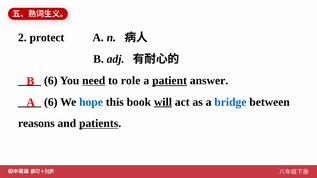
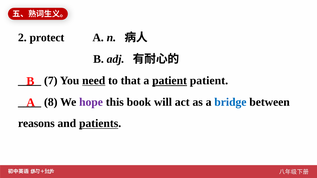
6: 6 -> 7 (51, 81)
role: role -> that (131, 81)
patient answer: answer -> patient (209, 81)
6: 6 -> 8 (51, 102)
hope colour: blue -> purple (91, 102)
will underline: present -> none (163, 102)
